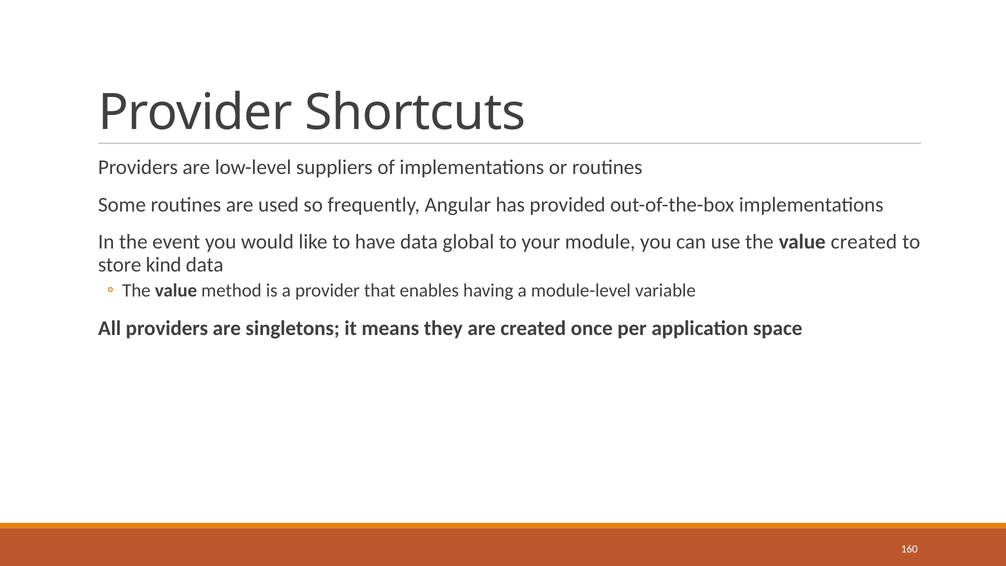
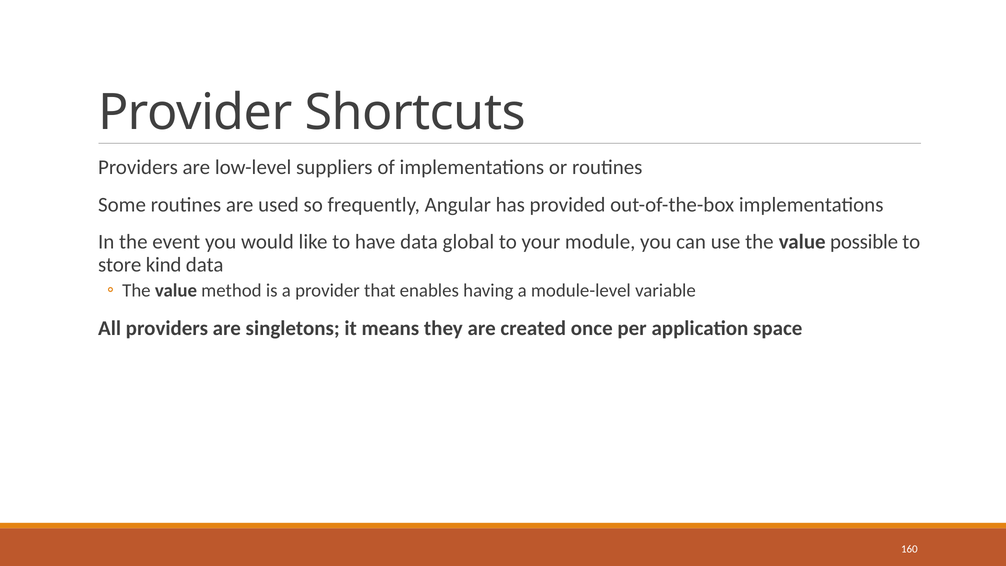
value created: created -> possible (864, 242)
